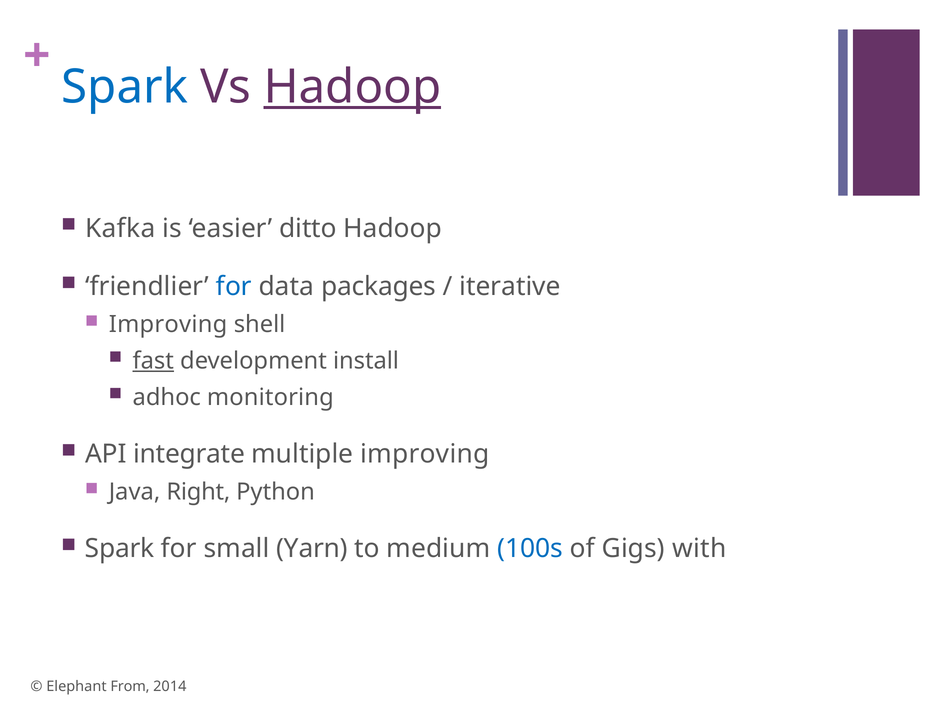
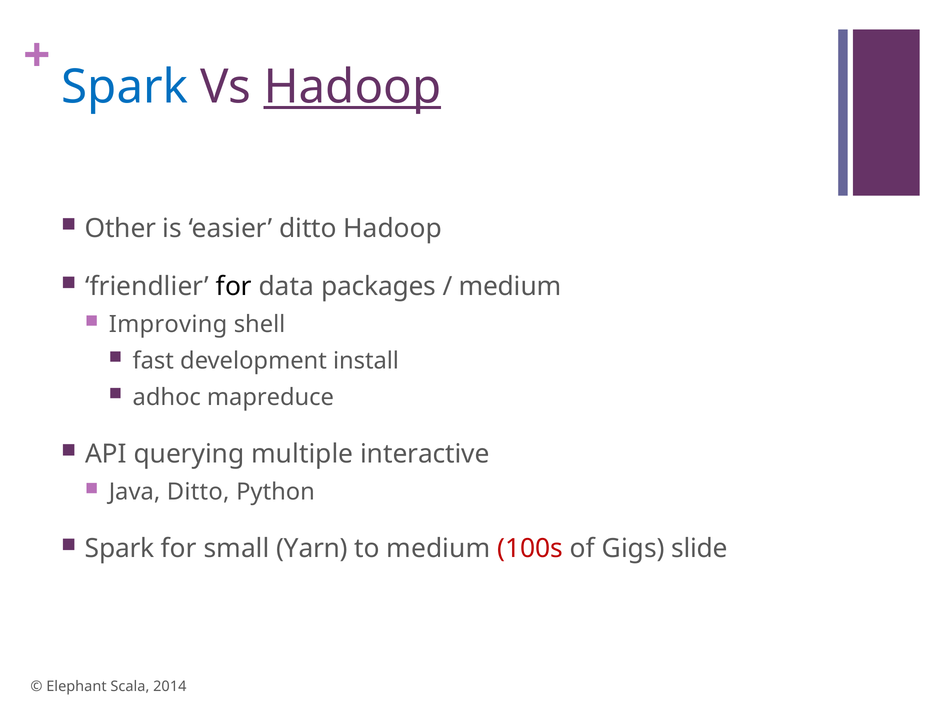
Kafka: Kafka -> Other (120, 228)
for colour: blue -> black (234, 286)
iterative: iterative -> medium (510, 286)
fast underline: present -> none (153, 361)
monitoring: monitoring -> mapreduce (270, 397)
integrate: integrate -> querying (189, 454)
multiple improving: improving -> interactive (425, 454)
Java Right: Right -> Ditto (198, 492)
100s colour: blue -> red (530, 548)
with: with -> slide (700, 548)
From: From -> Scala (130, 686)
